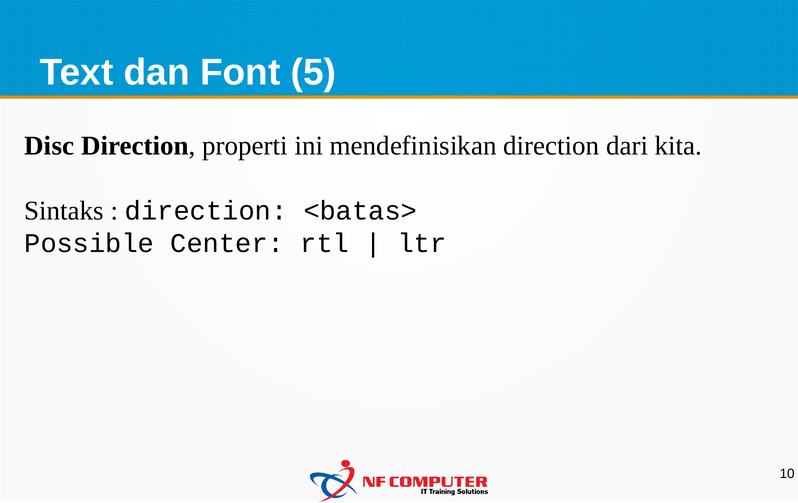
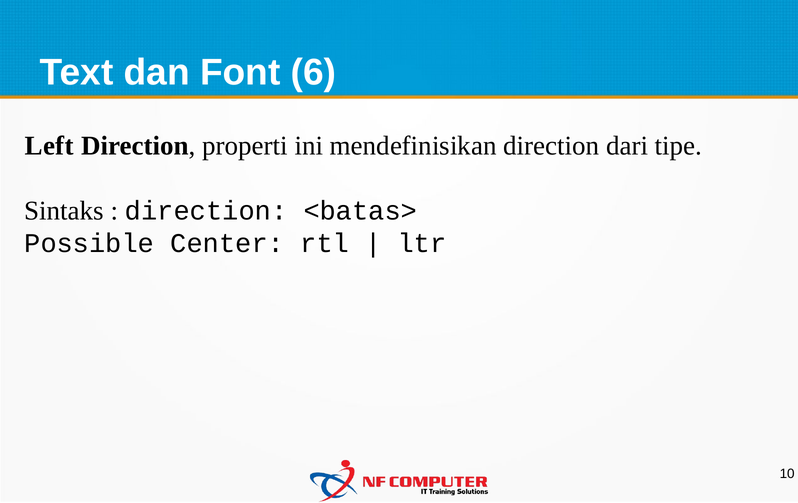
5: 5 -> 6 (313, 72)
Disc: Disc -> Left (49, 146)
kita: kita -> tipe (678, 146)
